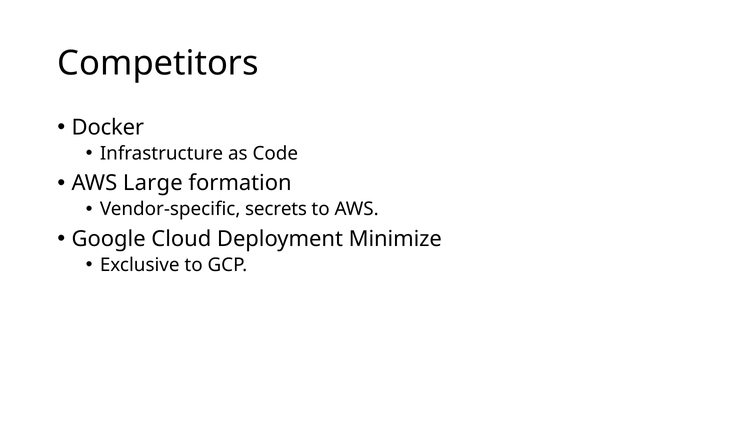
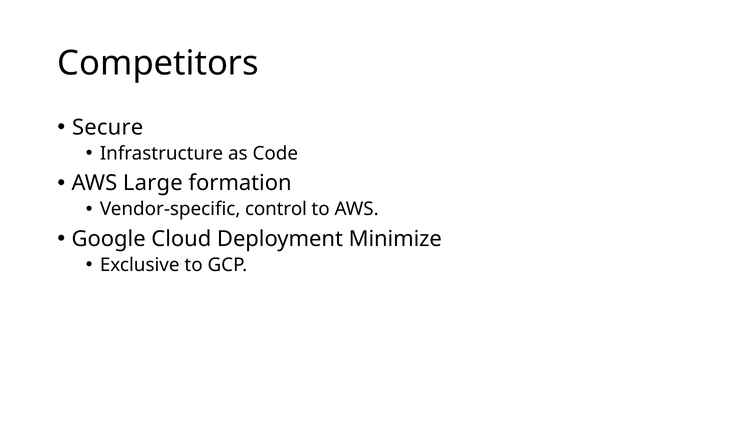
Docker: Docker -> Secure (108, 127)
secrets: secrets -> control (276, 209)
